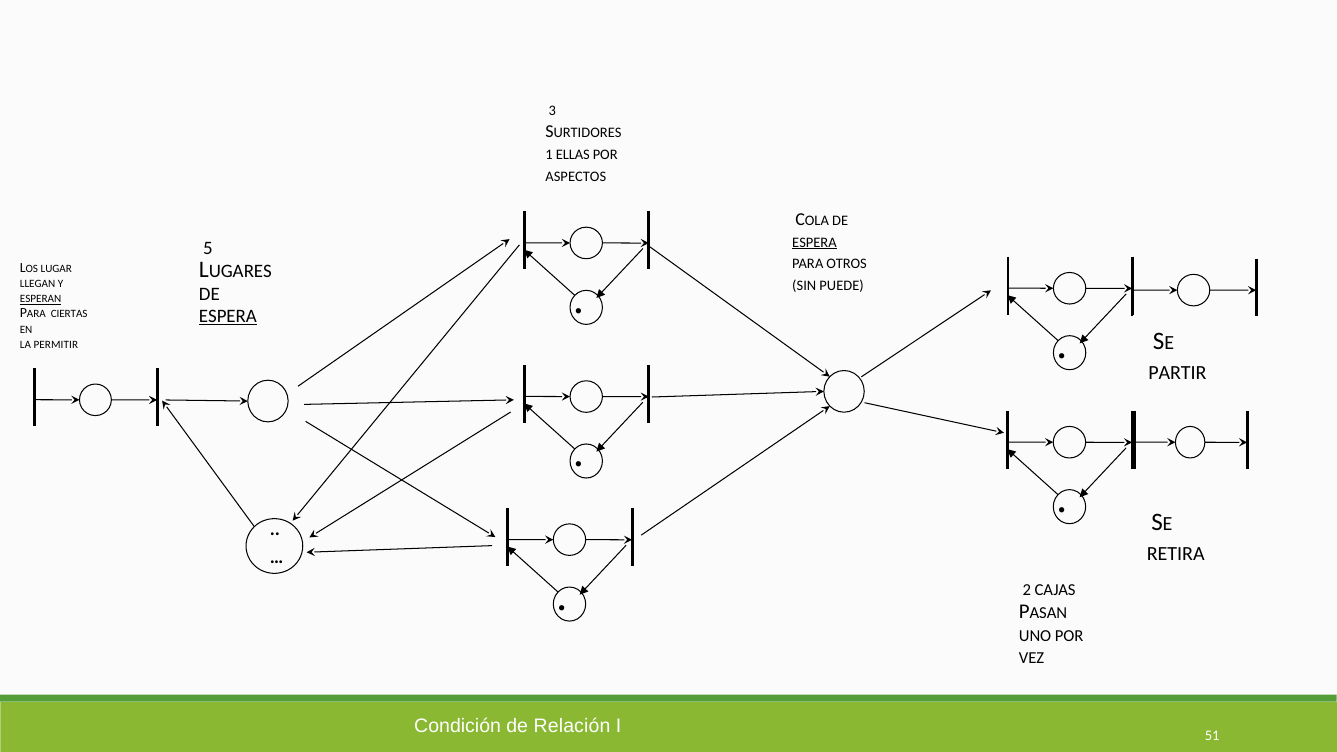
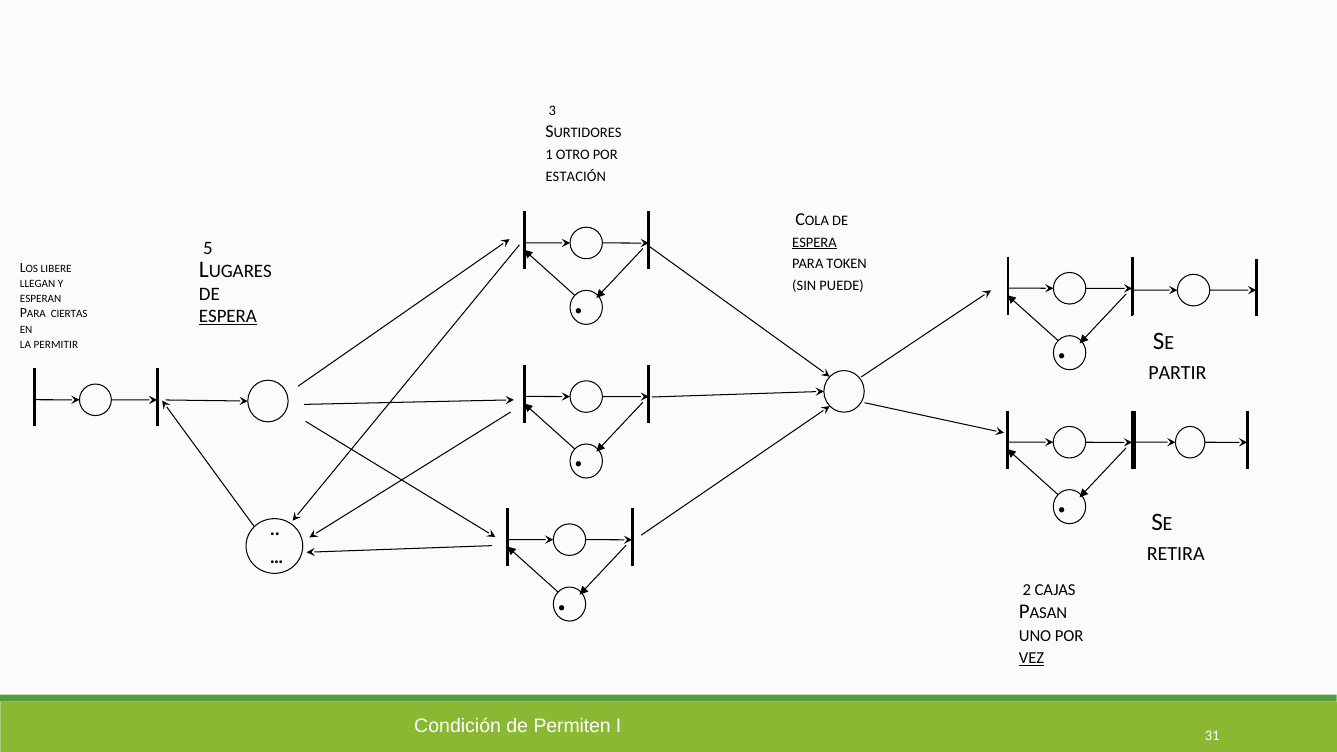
ELLAS: ELLAS -> OTRO (573, 155)
ASPECTOS: ASPECTOS -> ESTACIÓN (576, 176)
OTROS: OTROS -> TOKEN (847, 264)
LUGAR: LUGAR -> LIBERE (56, 269)
ESPERAN underline: present -> none (41, 299)
VEZ underline: none -> present (1032, 658)
Relación: Relación -> Permiten (572, 726)
51: 51 -> 31 (1212, 735)
